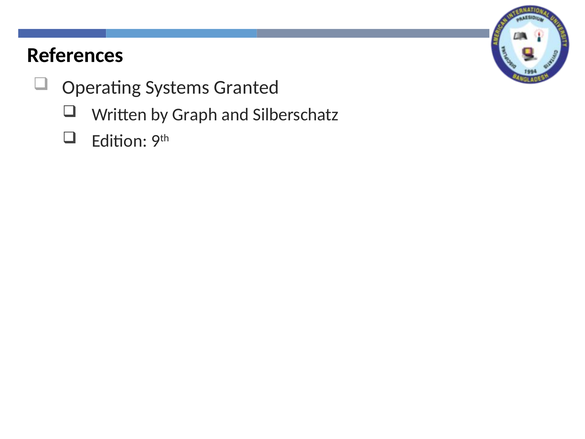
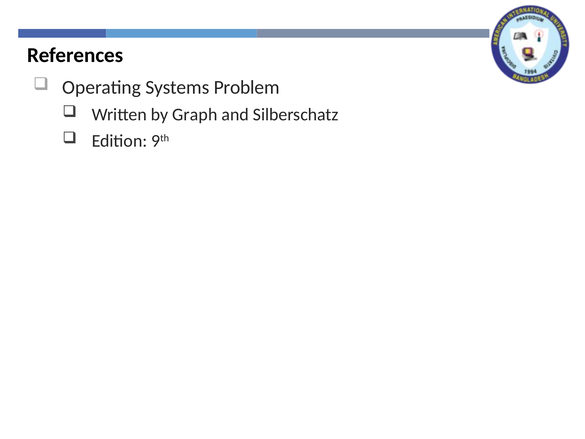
Granted: Granted -> Problem (247, 87)
